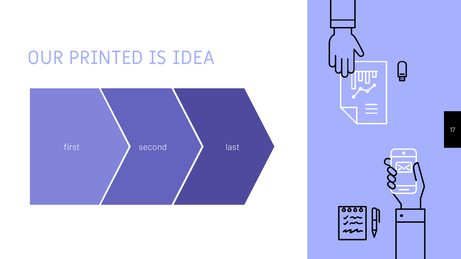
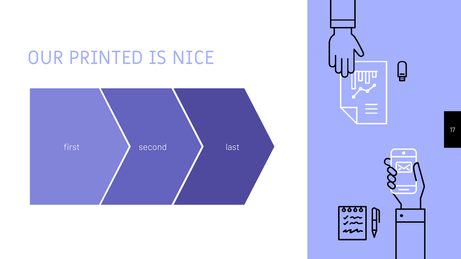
IDEA: IDEA -> NICE (193, 58)
